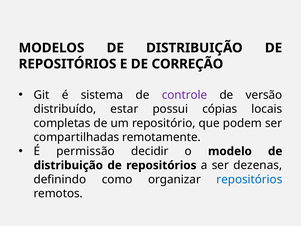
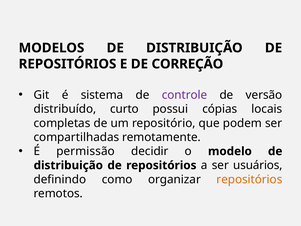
estar: estar -> curto (124, 109)
dezenas: dezenas -> usuários (258, 165)
repositórios colour: blue -> orange (249, 179)
